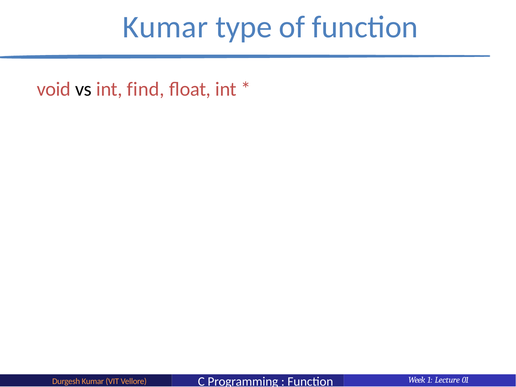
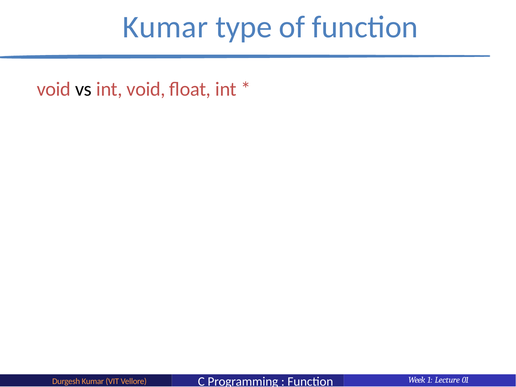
int find: find -> void (146, 89)
